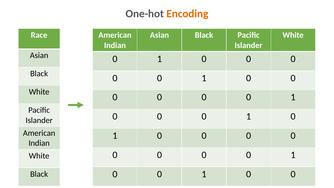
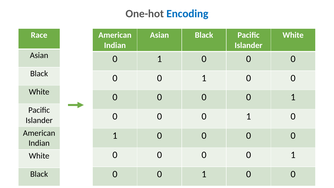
Encoding colour: orange -> blue (187, 14)
